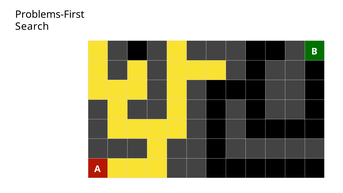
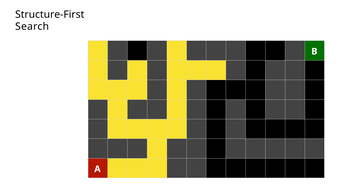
Problems-First: Problems-First -> Structure-First (50, 14)
